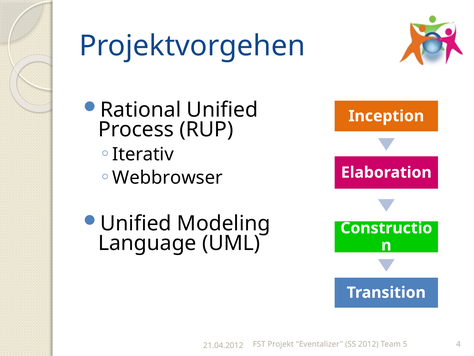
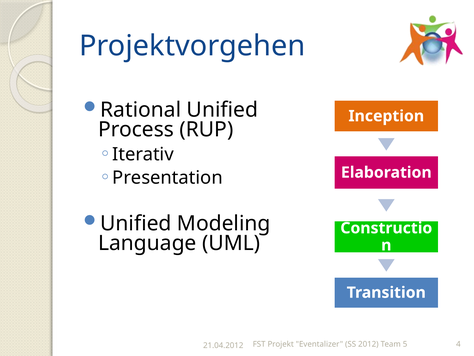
Webbrowser: Webbrowser -> Presentation (168, 178)
